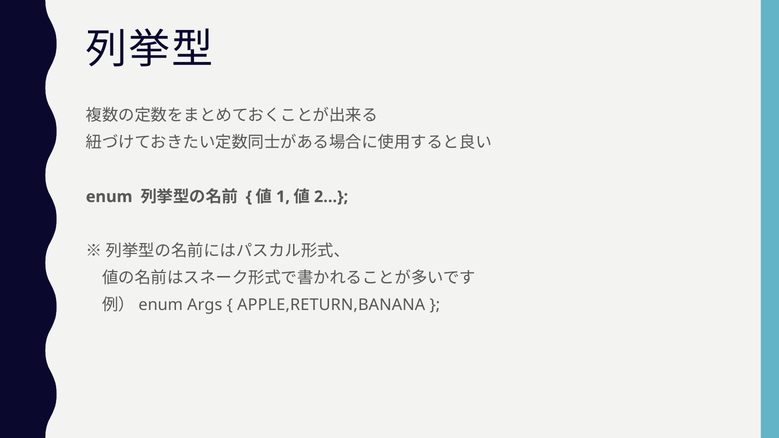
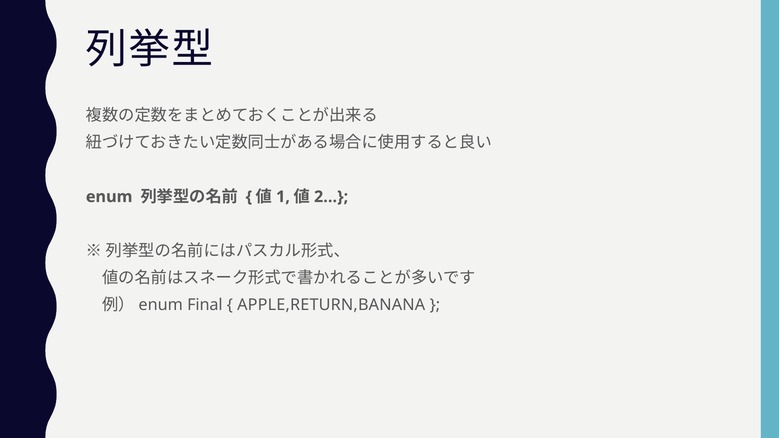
Args: Args -> Final (205, 305)
